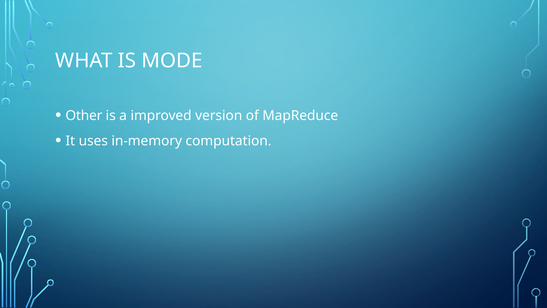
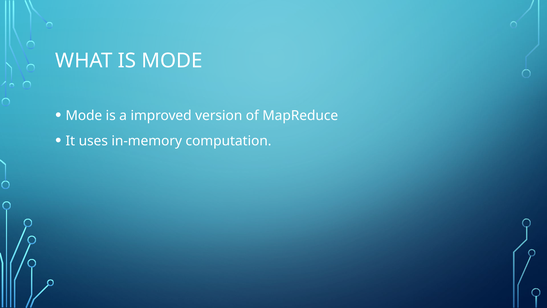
Other: Other -> Mode (84, 115)
